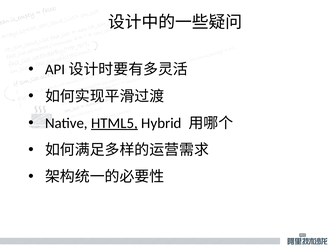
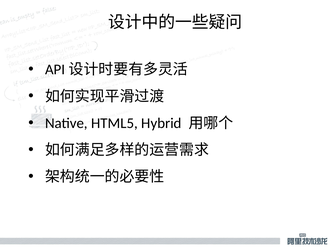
HTML5 underline: present -> none (114, 123)
